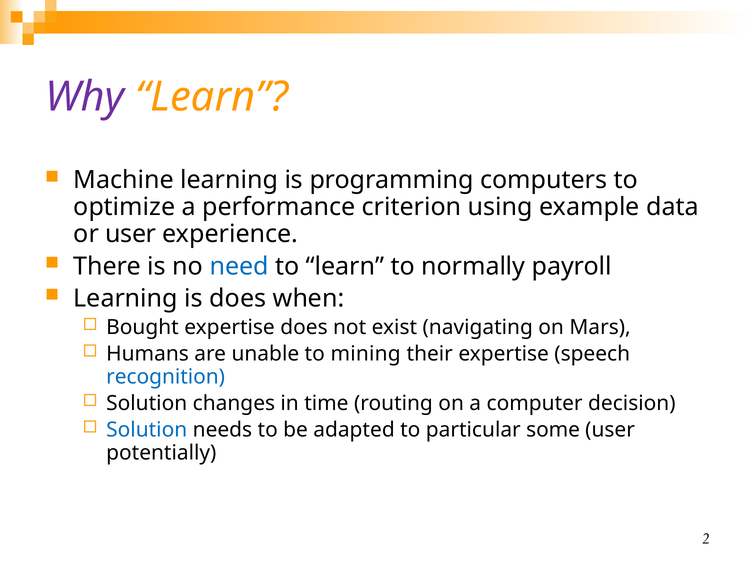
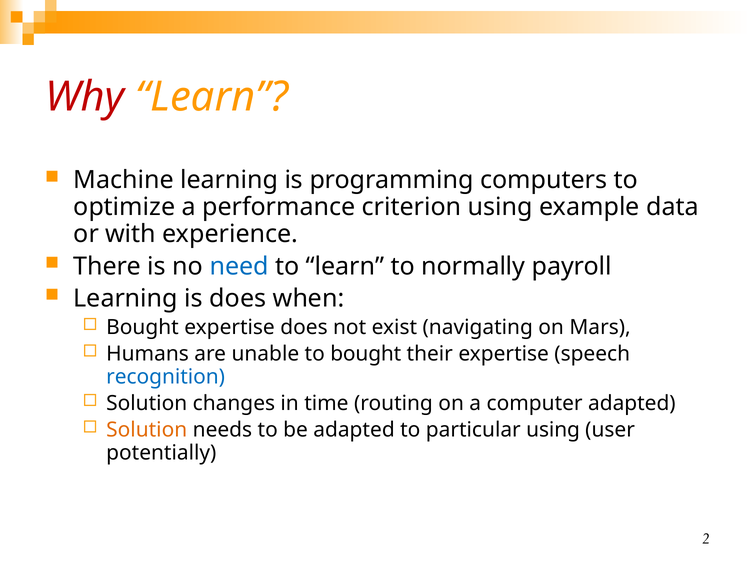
Why colour: purple -> red (85, 97)
or user: user -> with (131, 234)
to mining: mining -> bought (366, 354)
computer decision: decision -> adapted (632, 403)
Solution colour: blue -> orange (147, 430)
particular some: some -> using (553, 430)
